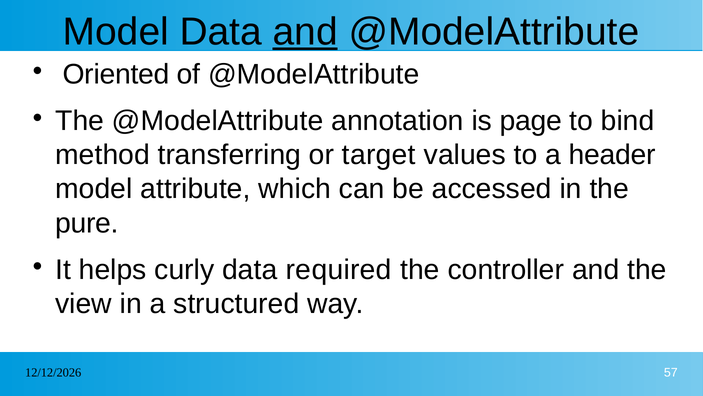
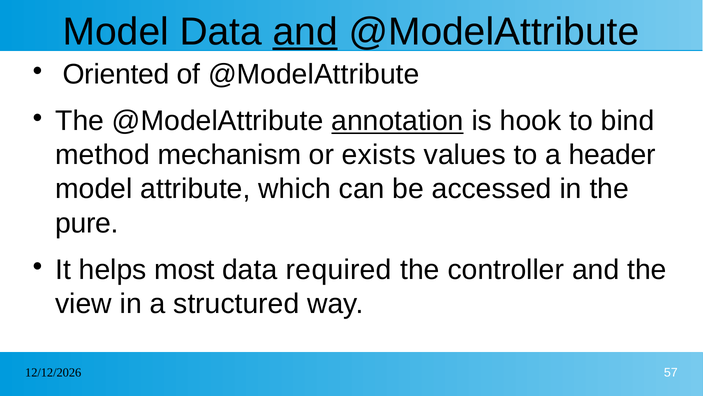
annotation underline: none -> present (398, 121)
page: page -> hook (531, 121)
transferring: transferring -> mechanism (229, 155)
target: target -> exists (379, 155)
curly: curly -> most (185, 269)
